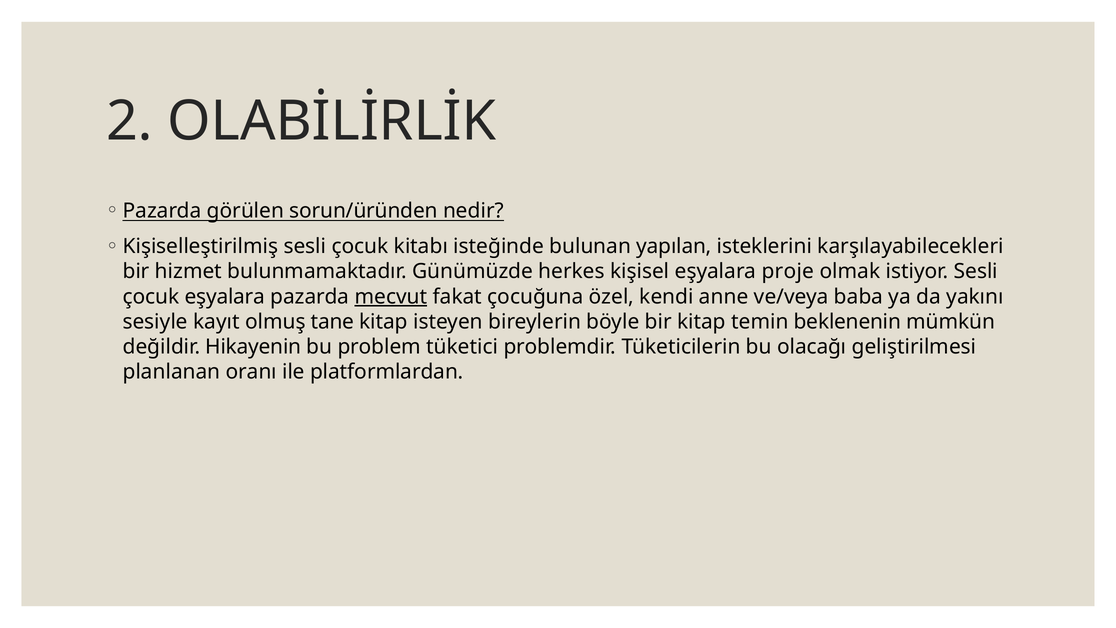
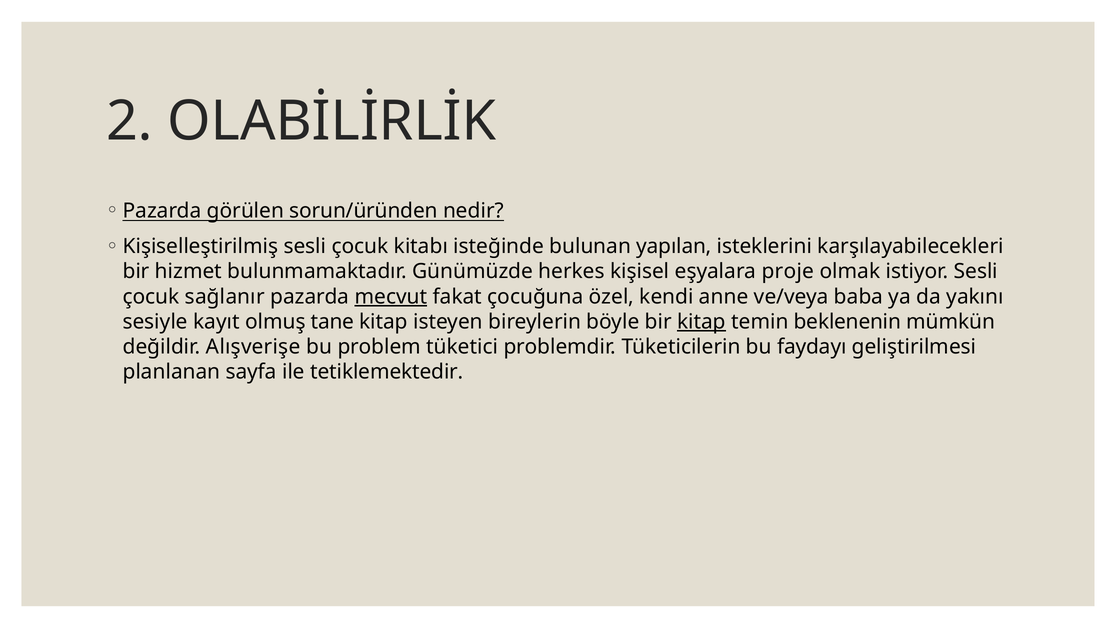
çocuk eşyalara: eşyalara -> sağlanır (225, 297)
kitap underline: none -> present (702, 322)
Hikayenin: Hikayenin -> Alışverişe (253, 347)
olacağı: olacağı -> faydayı (812, 347)
oranı: oranı -> sayfa (251, 372)
platformlardan: platformlardan -> tetiklemektedir (387, 372)
